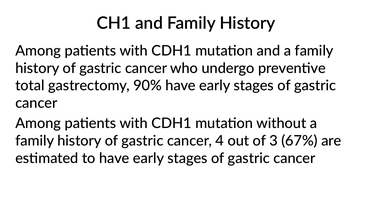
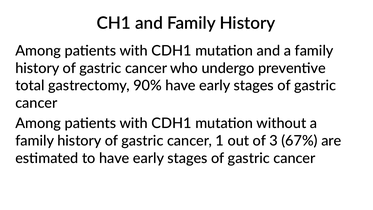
4: 4 -> 1 (220, 141)
